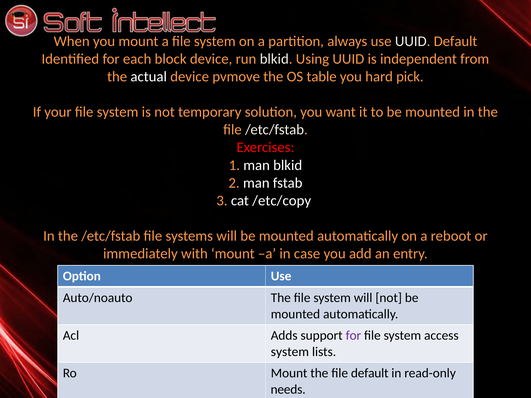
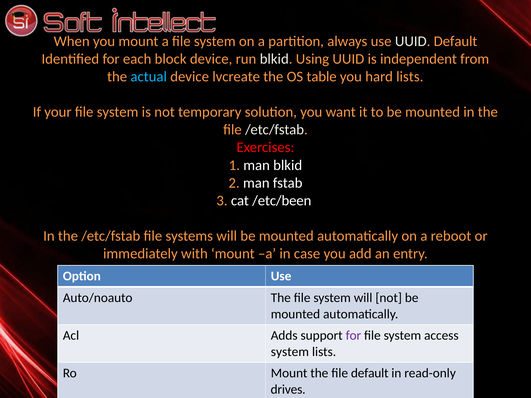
actual colour: white -> light blue (149, 77)
pvmove: pvmove -> lvcreate (236, 77)
hard pick: pick -> lists (410, 77)
/etc/copy: /etc/copy -> /etc/been (282, 201)
needs: needs -> drives (288, 390)
